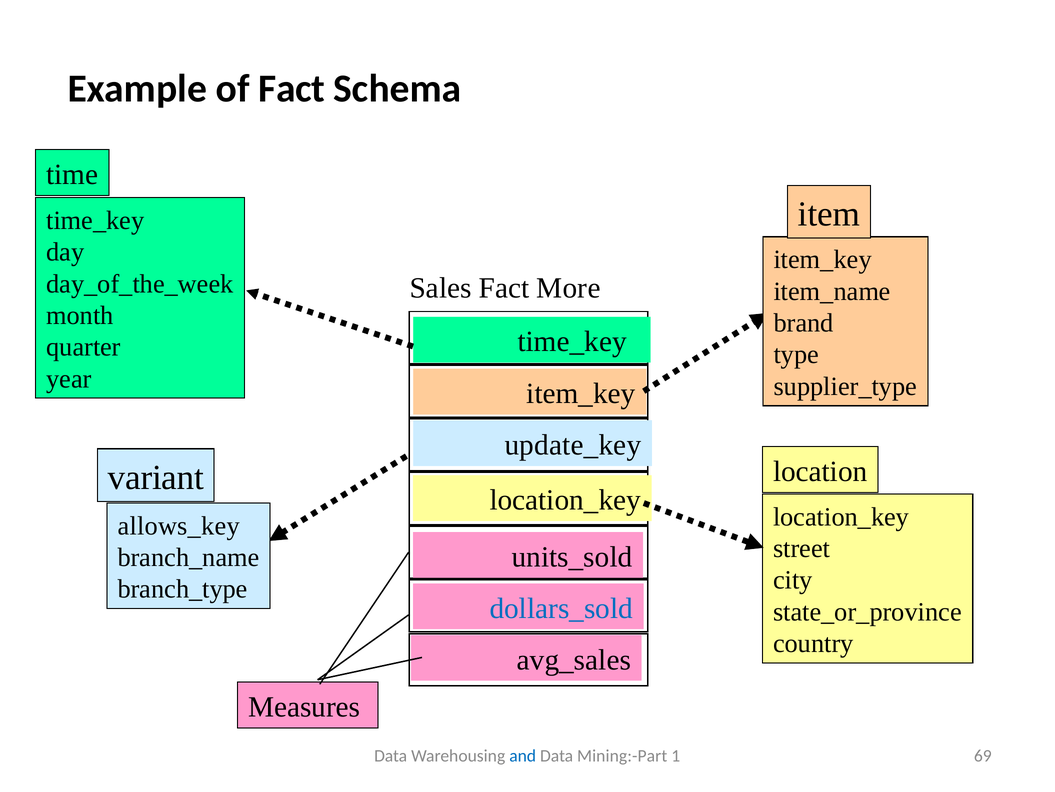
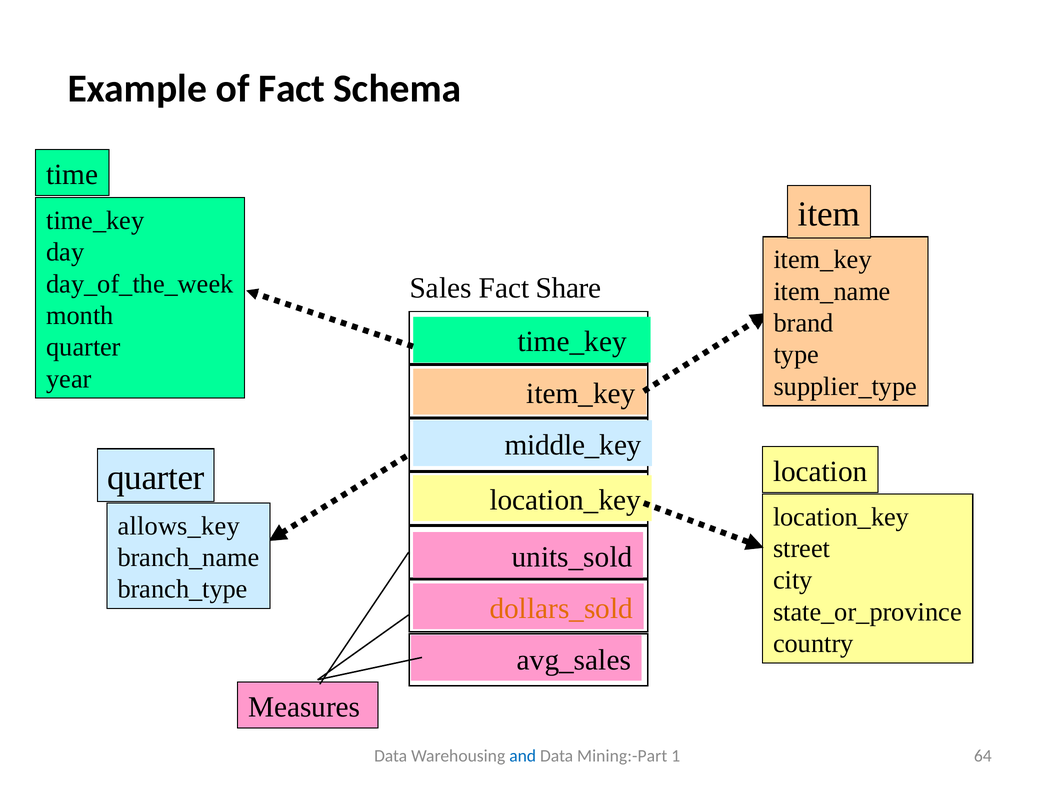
More: More -> Share (569, 288)
update_key: update_key -> middle_key (573, 445)
variant: variant -> quarter (156, 477)
dollars_sold colour: blue -> orange (561, 608)
69: 69 -> 64 (983, 755)
